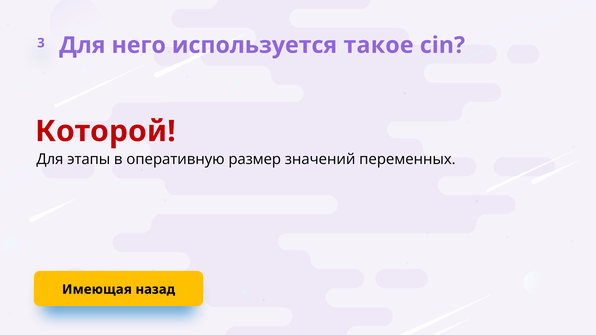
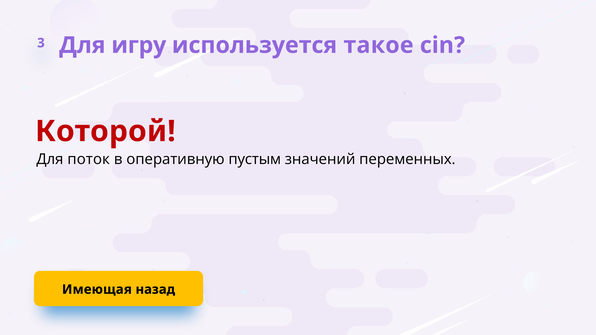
него: него -> игру (139, 45)
этапы: этапы -> поток (89, 160)
размер: размер -> пустым (255, 160)
